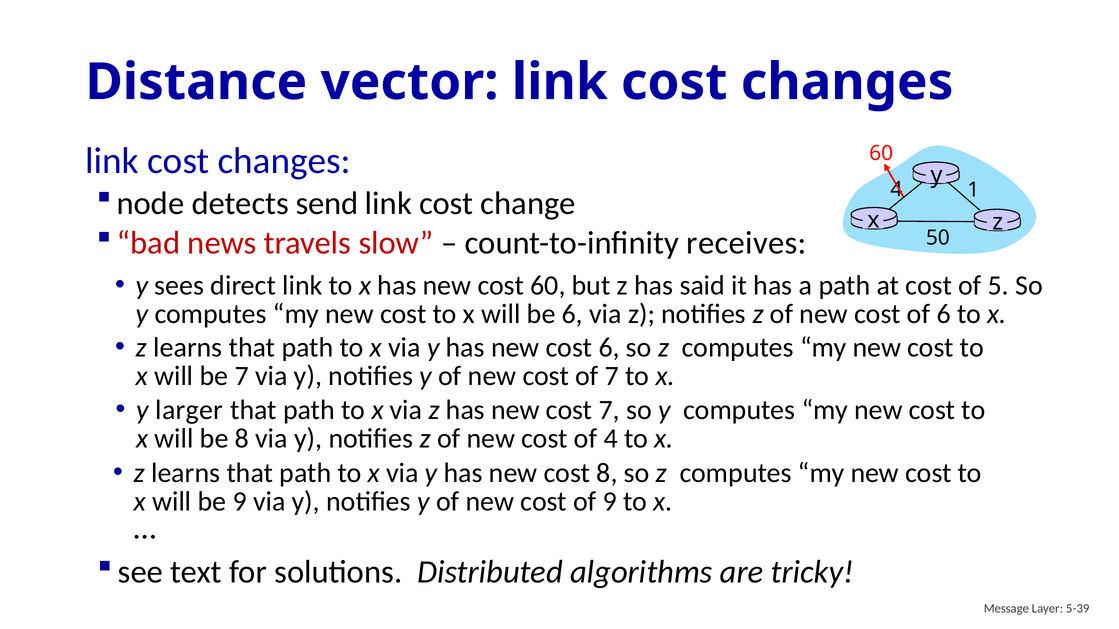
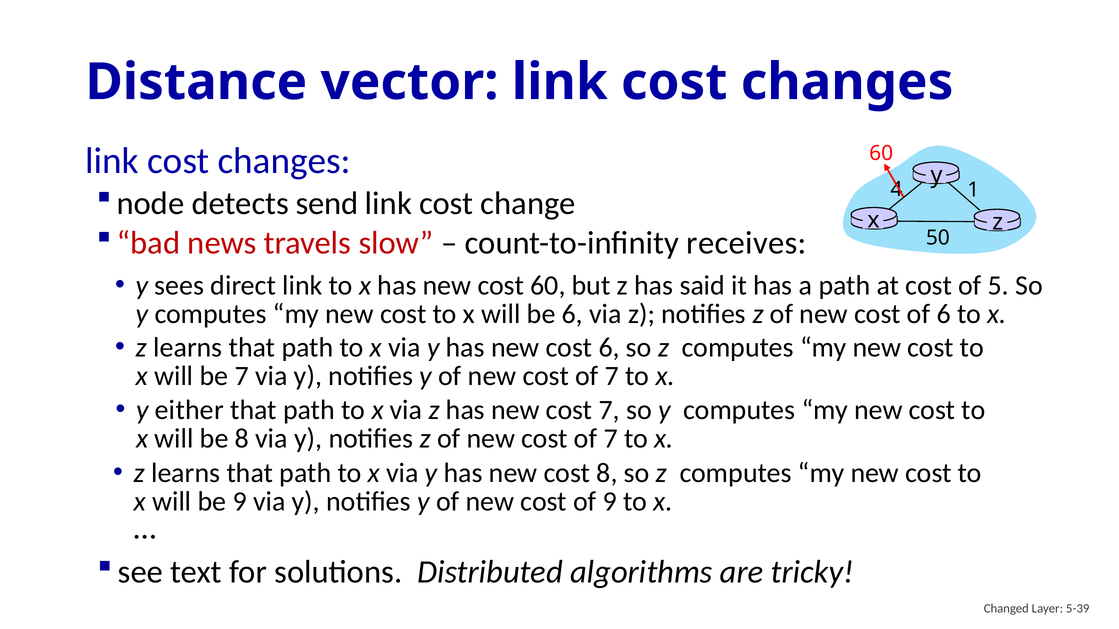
larger: larger -> either (189, 410)
4: 4 -> 7 (611, 439)
Message: Message -> Changed (1006, 609)
